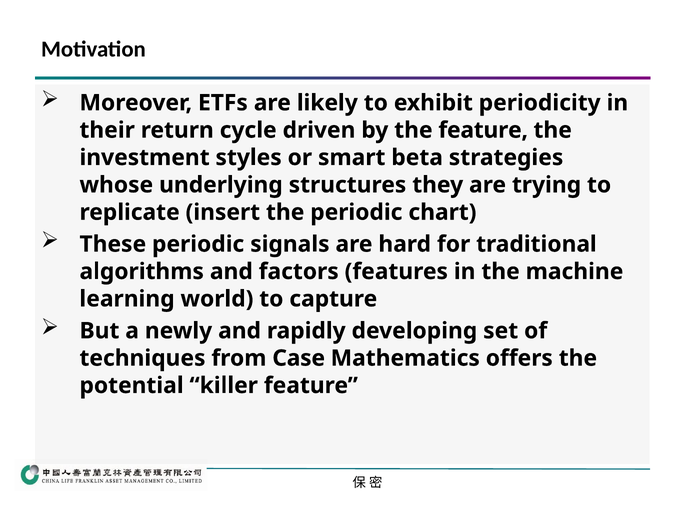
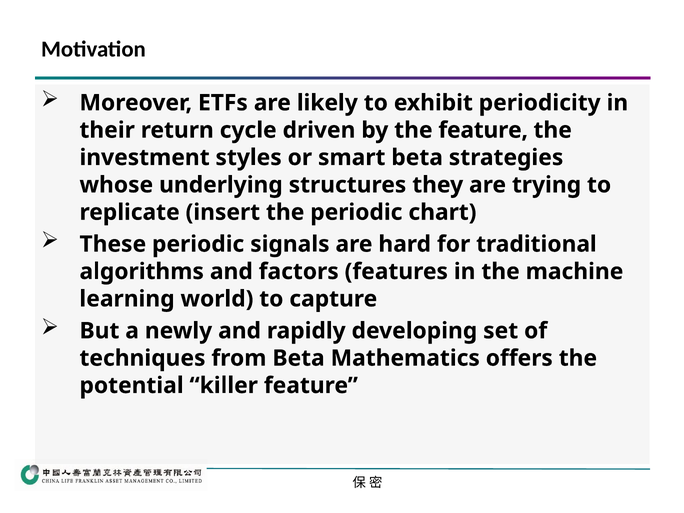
from Case: Case -> Beta (299, 358)
